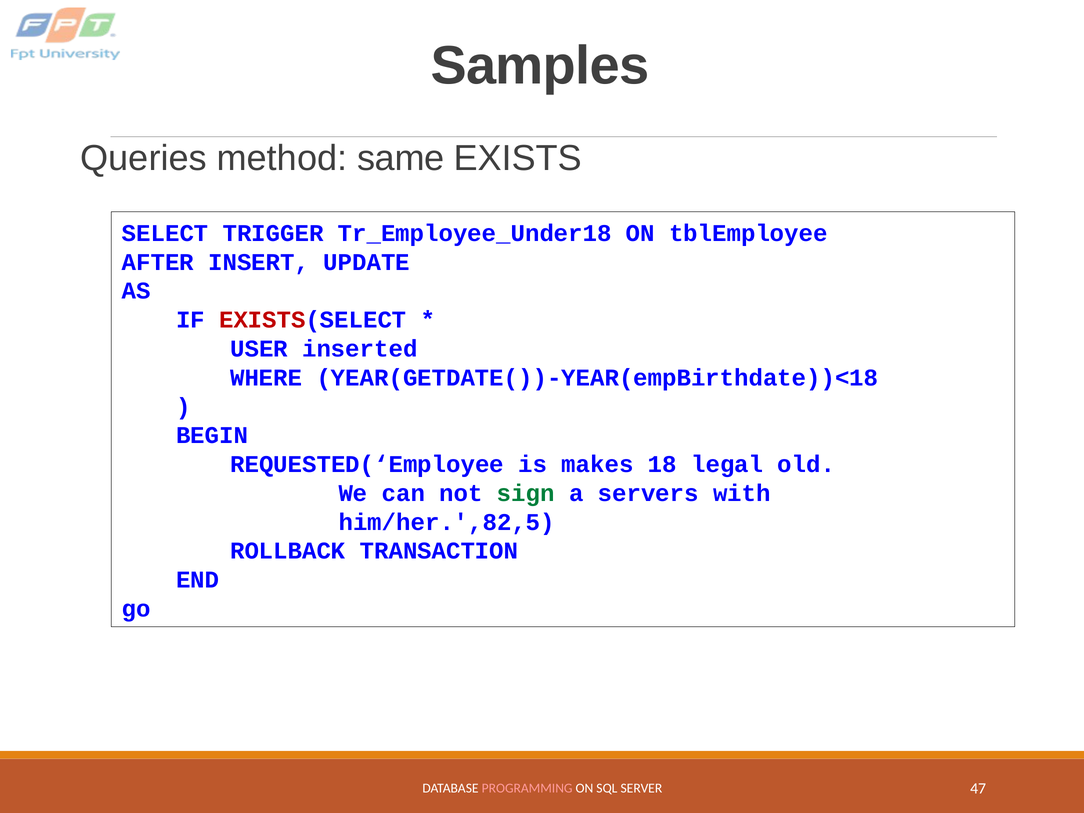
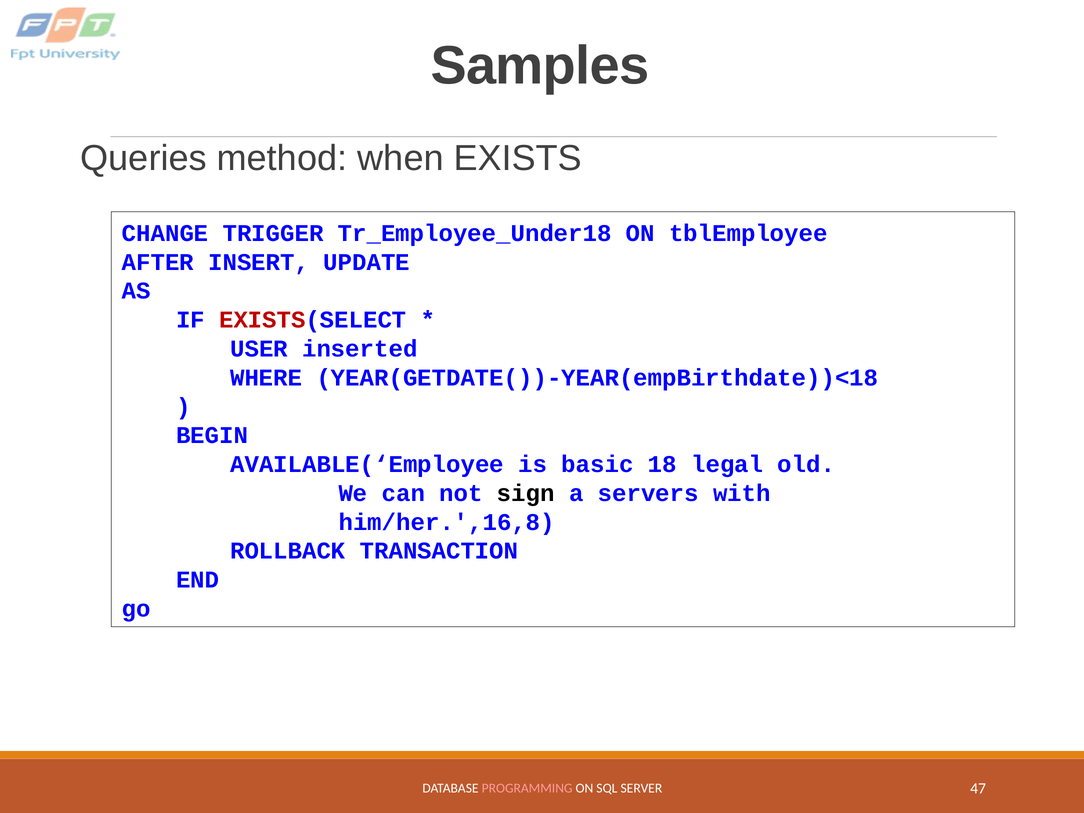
same: same -> when (401, 158)
SELECT: SELECT -> CHANGE (165, 233)
REQUESTED(‘Employee: REQUESTED(‘Employee -> AVAILABLE(‘Employee (367, 464)
makes: makes -> basic (597, 464)
sign colour: green -> black (526, 493)
him/her.',82,5: him/her.',82,5 -> him/her.',16,8 (447, 522)
